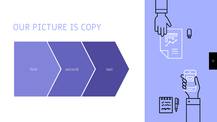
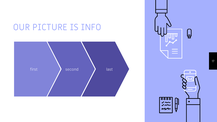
COPY: COPY -> INFO (91, 27)
